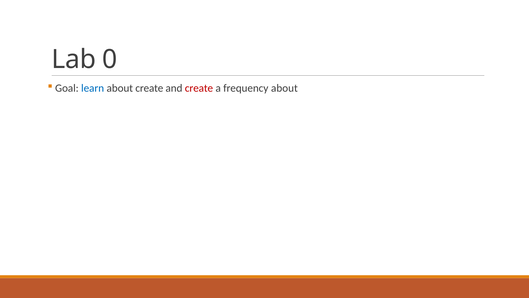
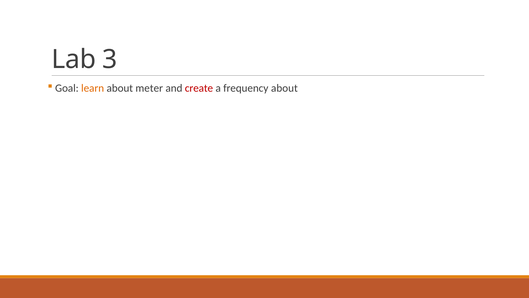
0: 0 -> 3 (110, 59)
learn colour: blue -> orange (93, 88)
about create: create -> meter (149, 88)
